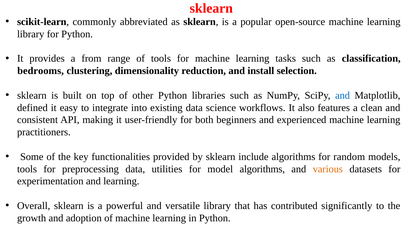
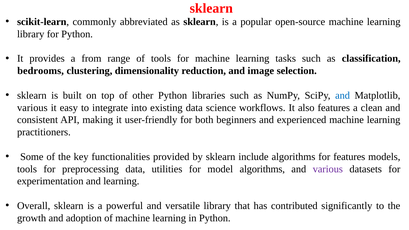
install: install -> image (261, 71)
defined: defined -> various (32, 108)
for random: random -> features (349, 157)
various colour: orange -> purple (328, 169)
